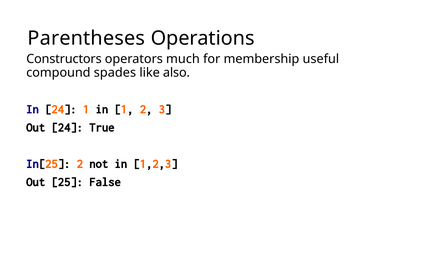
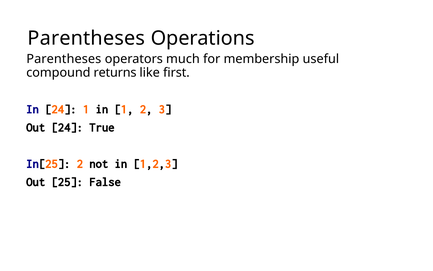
Constructors: Constructors -> Parentheses (64, 59)
spades: spades -> returns (115, 73)
also: also -> first (176, 73)
